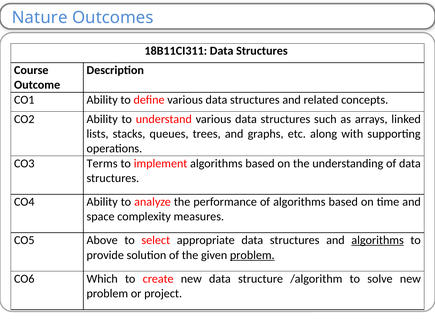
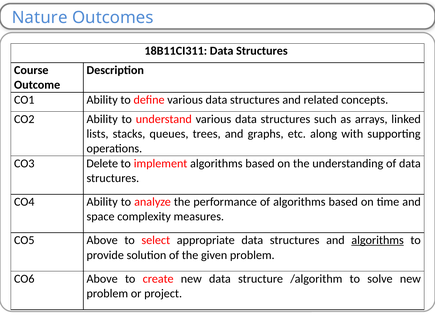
Terms: Terms -> Delete (102, 164)
problem underline: present -> none (252, 255)
CO6 Which: Which -> Above (102, 279)
